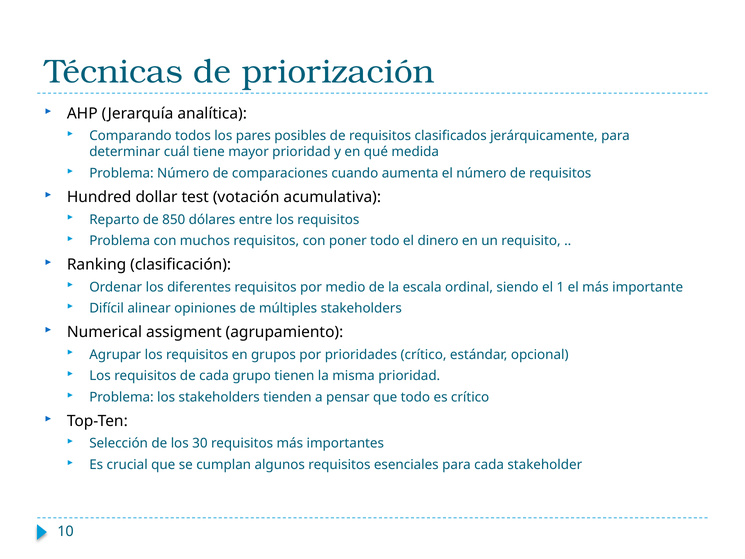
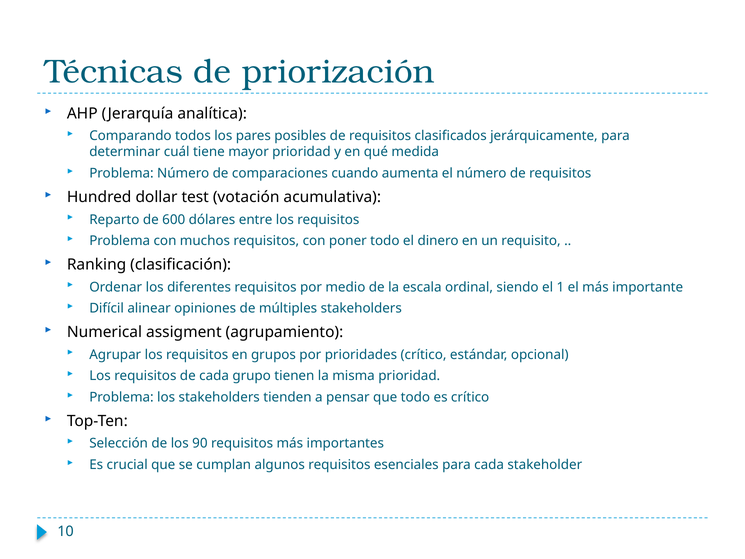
850: 850 -> 600 (174, 219)
30: 30 -> 90 (200, 443)
